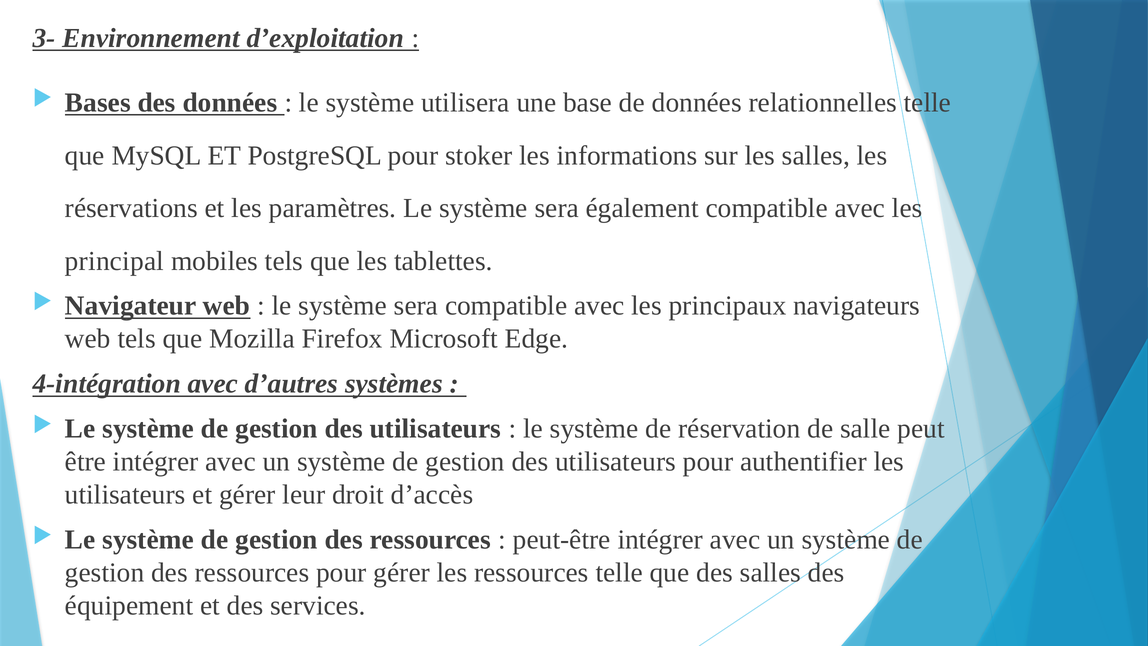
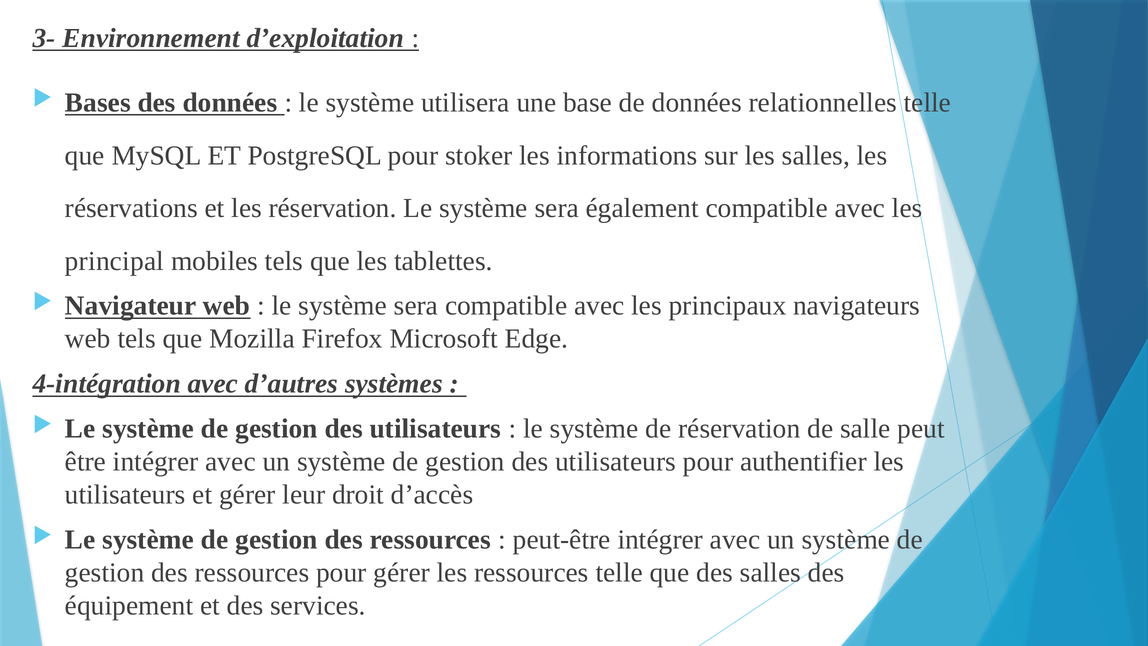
les paramètres: paramètres -> réservation (333, 208)
